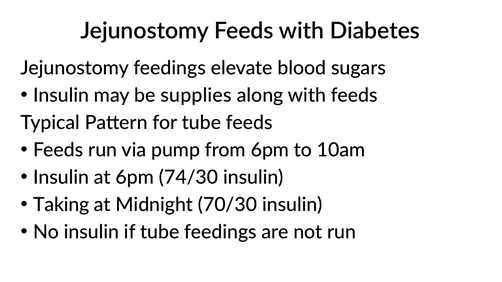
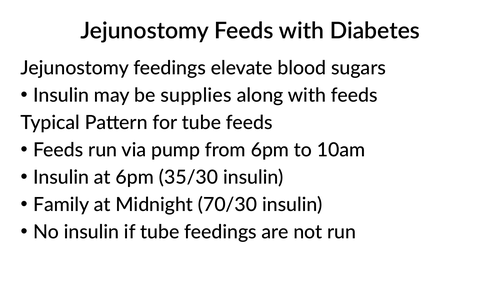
74/30: 74/30 -> 35/30 (189, 178)
Taking: Taking -> Family (61, 205)
